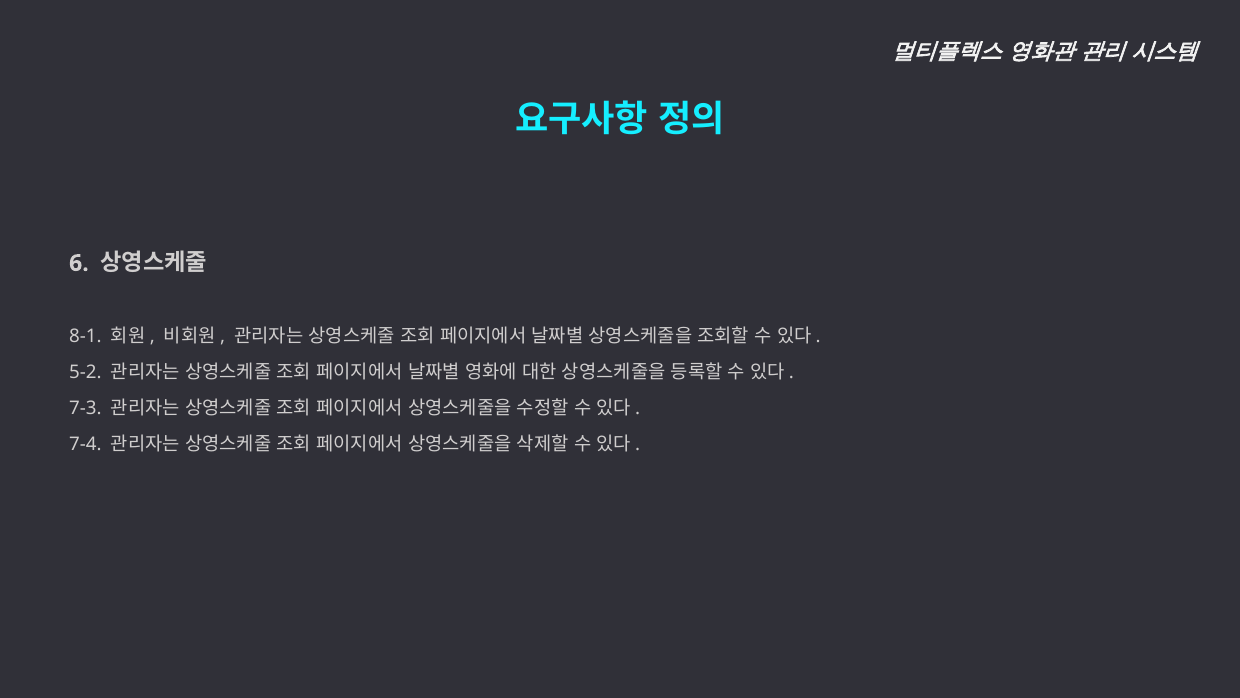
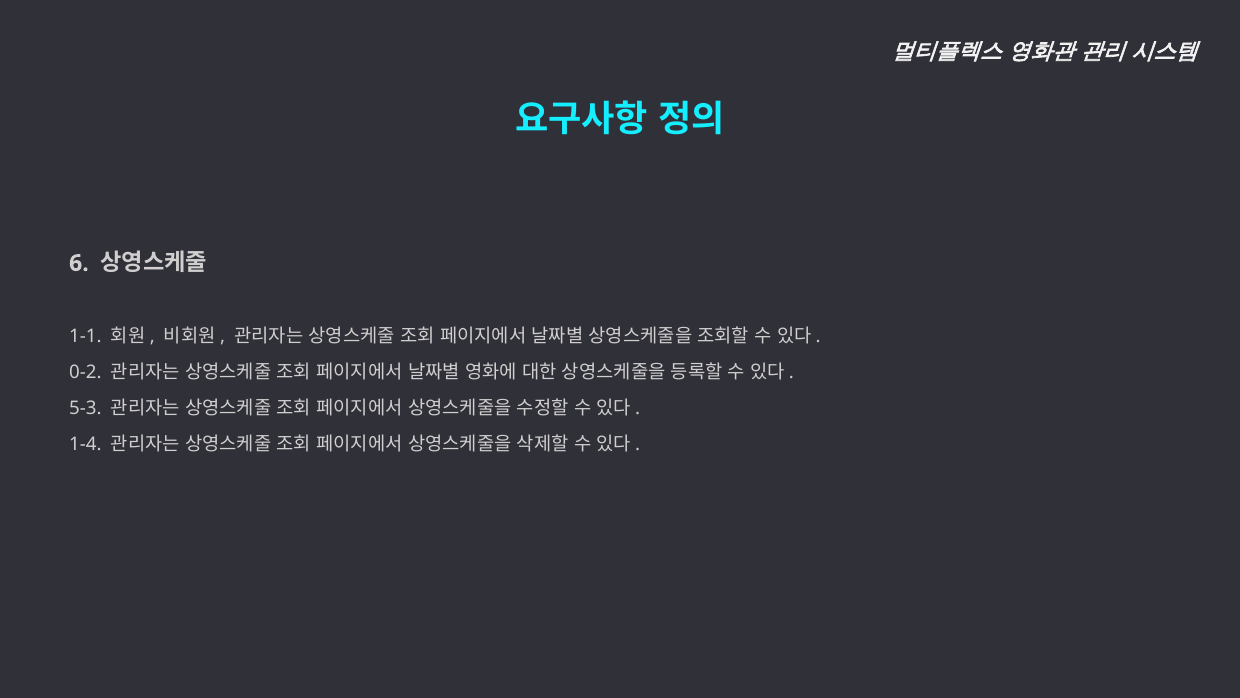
8-1: 8-1 -> 1-1 (85, 336)
5-2: 5-2 -> 0-2 (85, 372)
7-3: 7-3 -> 5-3 (85, 408)
7-4: 7-4 -> 1-4 (85, 444)
